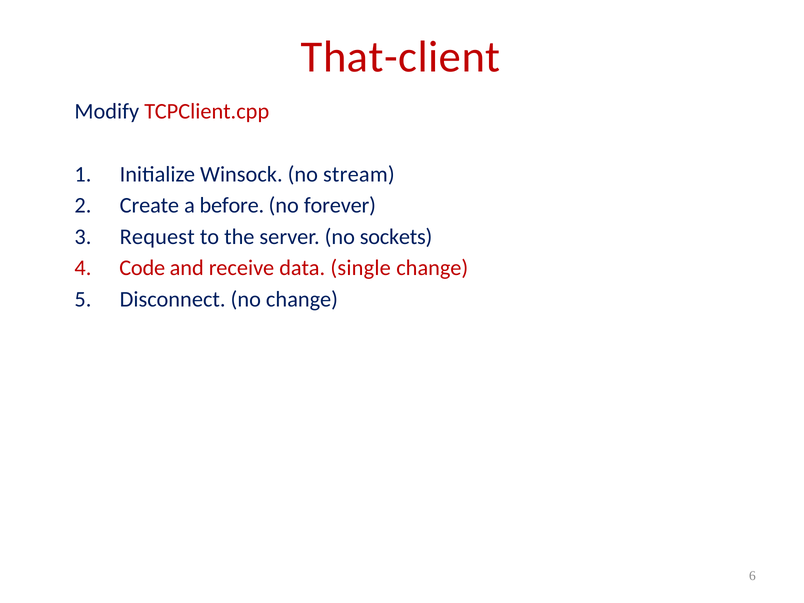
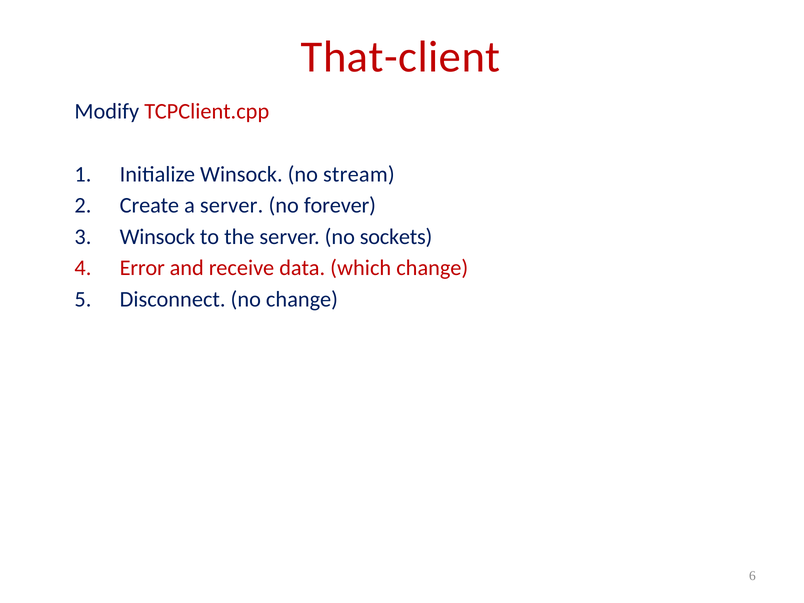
a before: before -> server (232, 205)
Request: Request -> Winsock (157, 237)
Code: Code -> Error (142, 268)
single: single -> which (361, 268)
